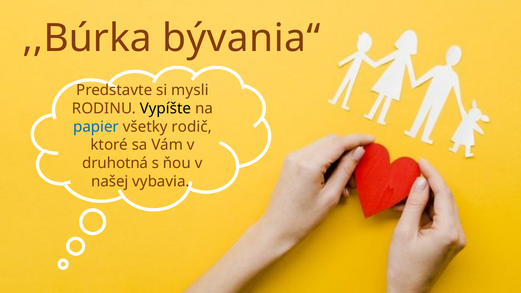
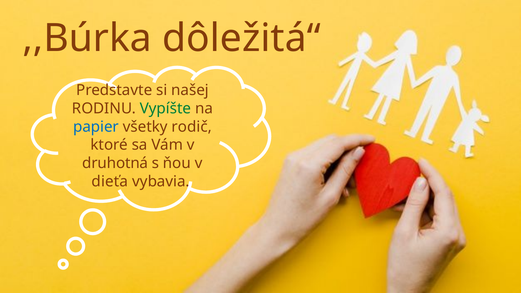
bývania“: bývania“ -> dôležitá“ (241, 38)
mysli: mysli -> našej (190, 90)
Vypíšte colour: black -> green (165, 109)
našej: našej -> dieťa (110, 181)
